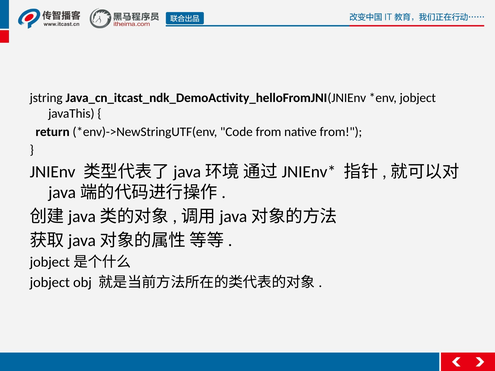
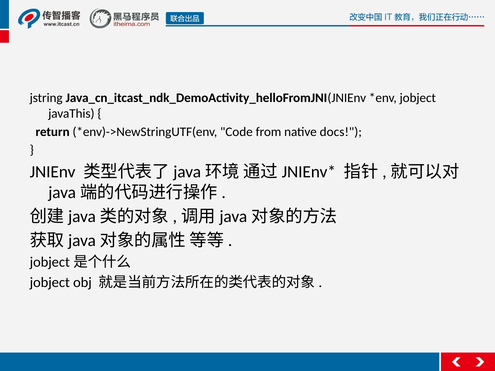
native from: from -> docs (341, 132)
